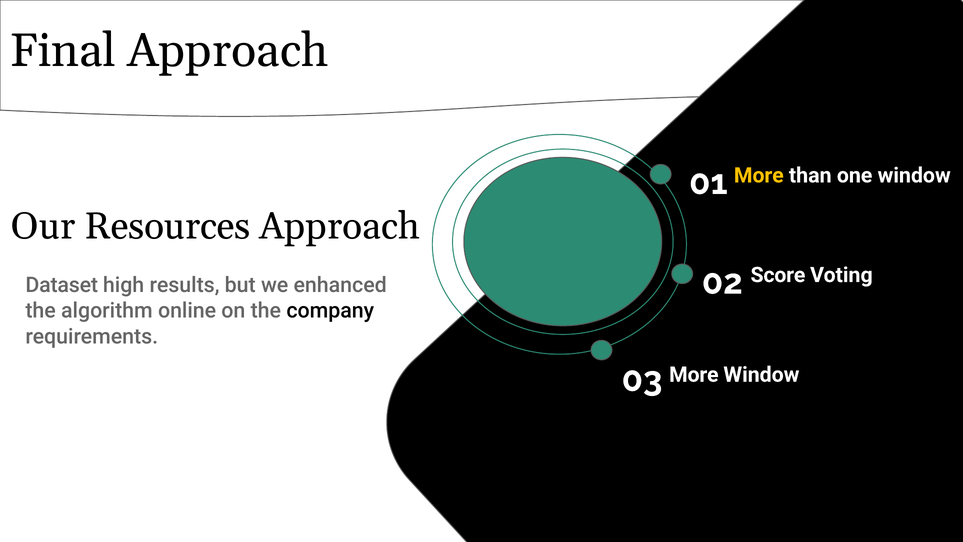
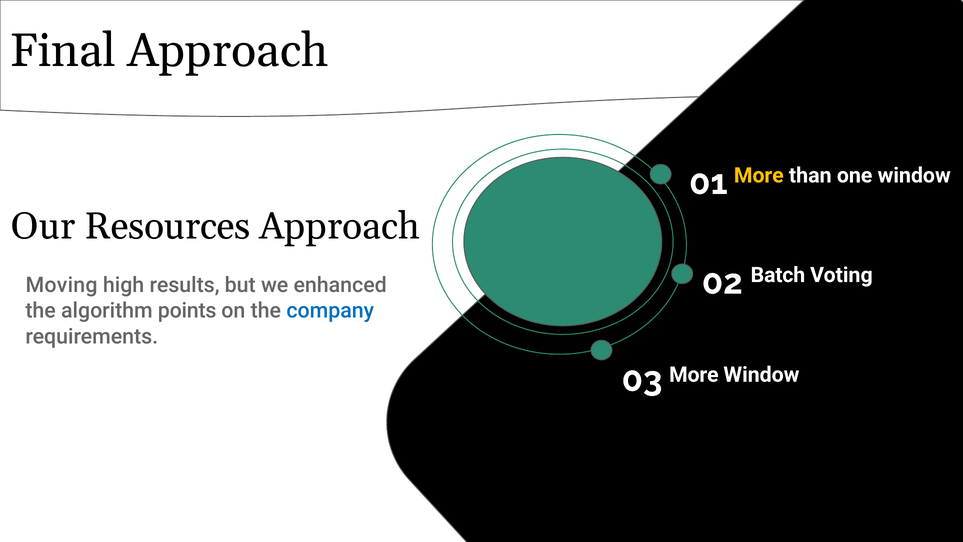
Score: Score -> Batch (778, 275)
Dataset: Dataset -> Moving (62, 285)
online: online -> points (187, 311)
company colour: black -> blue (330, 311)
